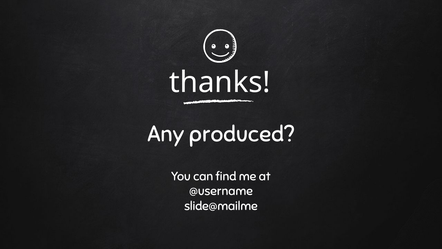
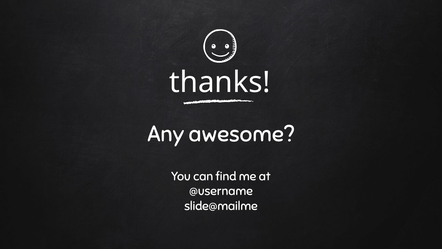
produced: produced -> awesome (242, 134)
